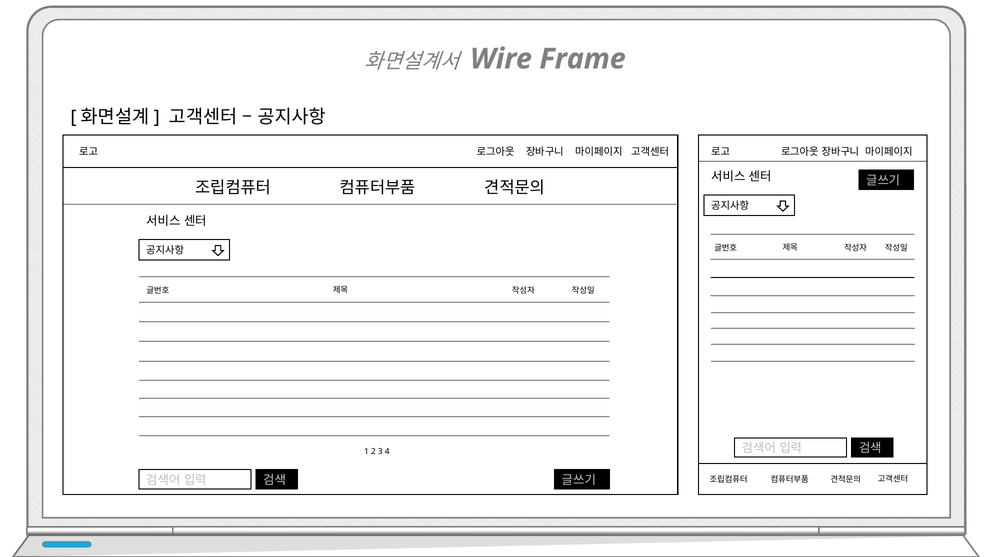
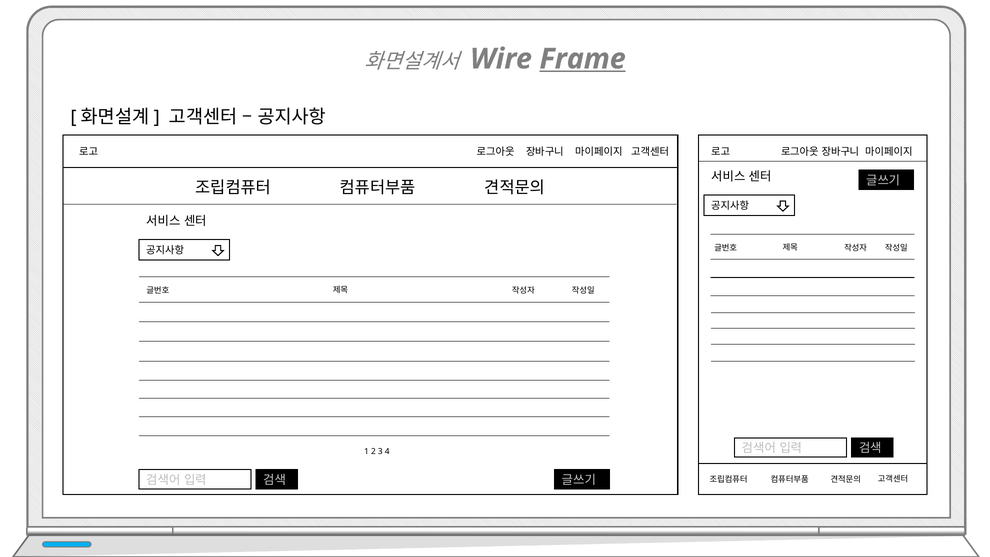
Frame underline: none -> present (583, 59)
